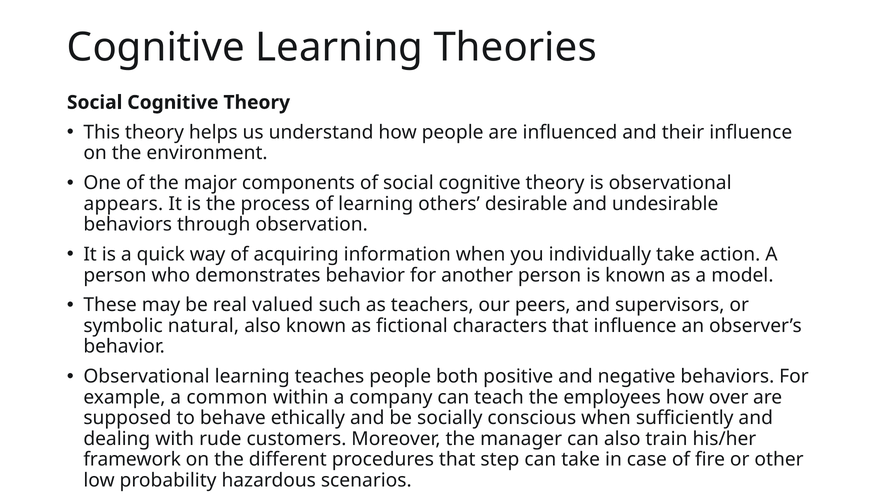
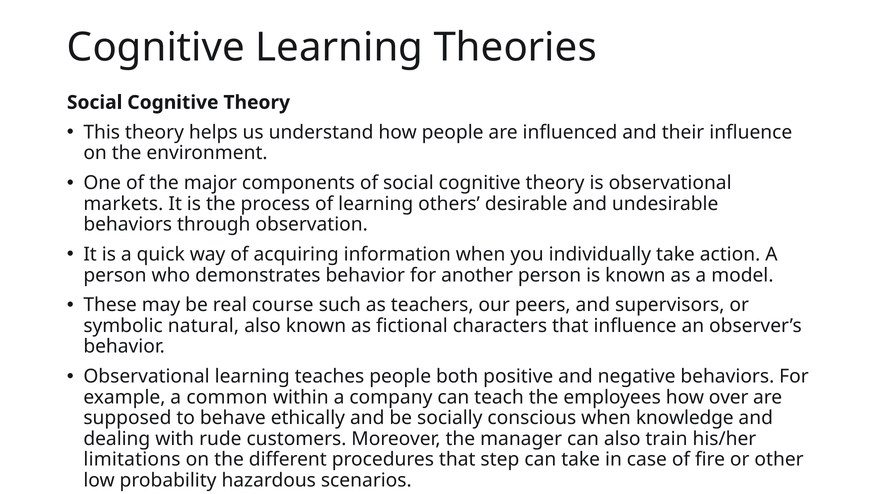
appears: appears -> markets (123, 204)
valued: valued -> course (283, 305)
sufficiently: sufficiently -> knowledge (685, 418)
framework: framework -> limitations (132, 459)
